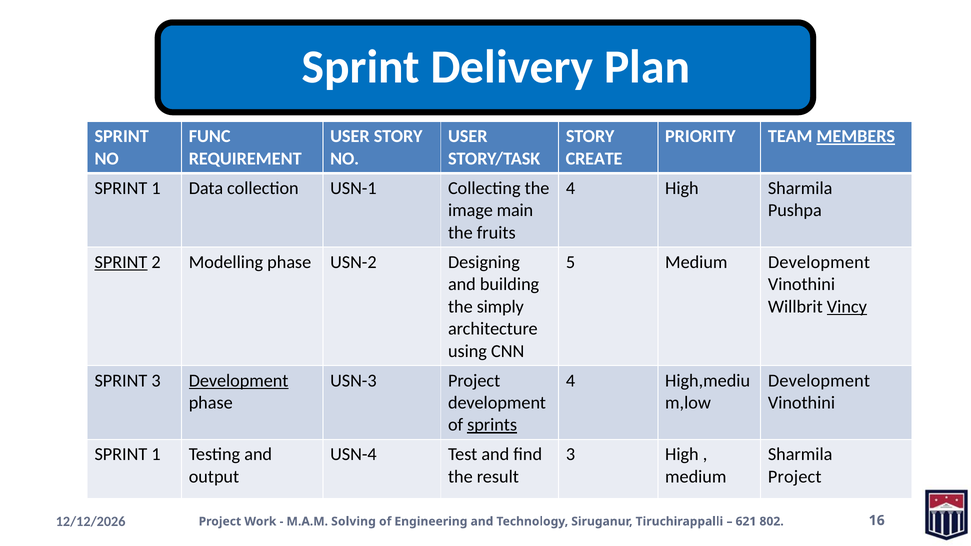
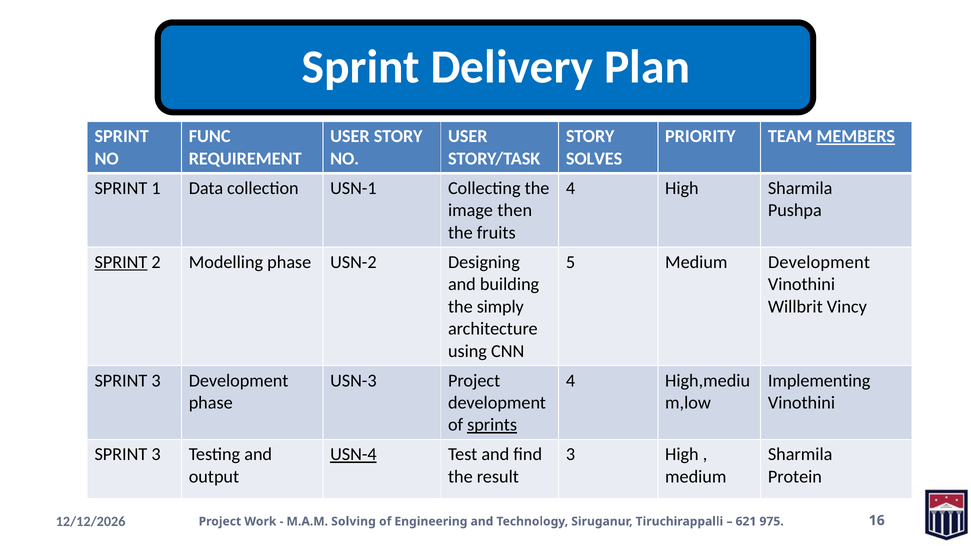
CREATE: CREATE -> SOLVES (594, 159)
main: main -> then (515, 210)
Vincy underline: present -> none (847, 307)
Development underline: present -> none (239, 381)
Development: Development -> Implementing (819, 381)
1: 1 -> 3 (156, 455)
USN-4 underline: none -> present (353, 455)
Project: Project -> Protein (795, 477)
802: 802 -> 975 (772, 522)
